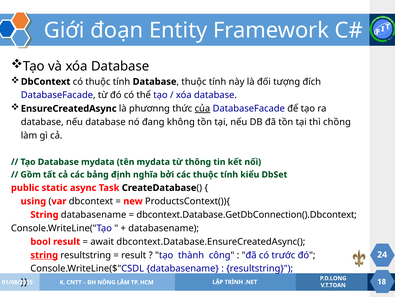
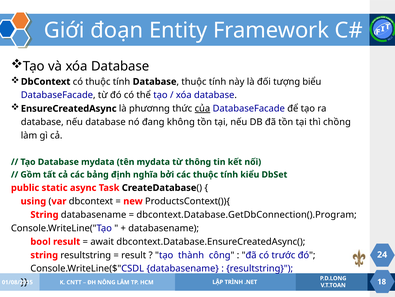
đích: đích -> biểu (312, 81)
dbcontext.Database.GetDbConnection().Dbcontext: dbcontext.Database.GetDbConnection().Dbcontext -> dbcontext.Database.GetDbConnection().Program (247, 214)
string underline: present -> none (44, 255)
